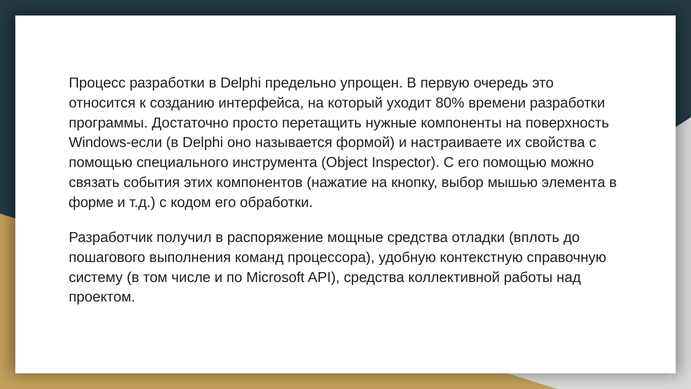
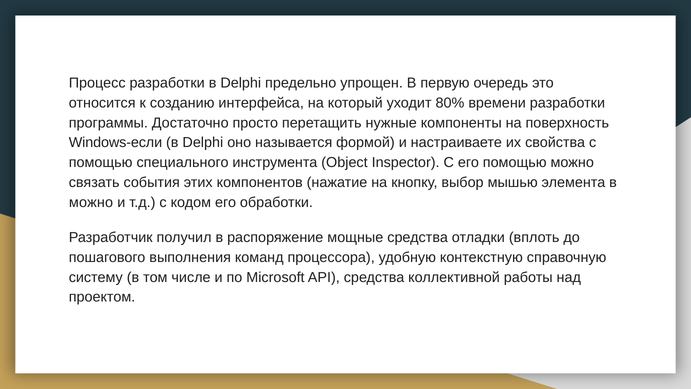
форме: форме -> можно (91, 202)
